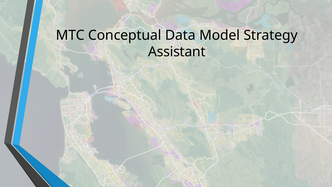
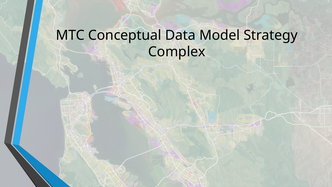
Assistant: Assistant -> Complex (177, 52)
